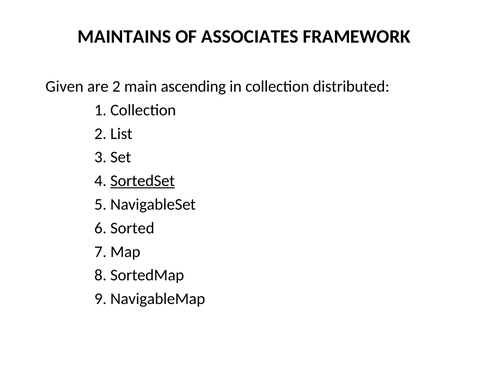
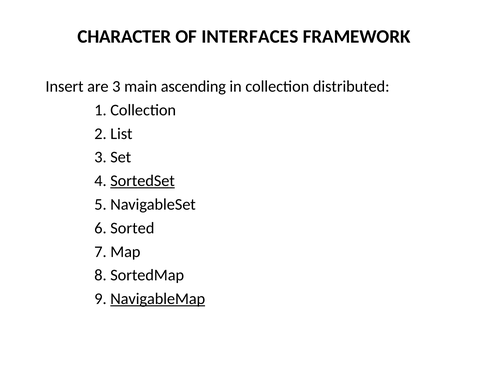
MAINTAINS: MAINTAINS -> CHARACTER (124, 37)
ASSOCIATES: ASSOCIATES -> INTERFACES (250, 37)
Given: Given -> Insert (65, 86)
are 2: 2 -> 3 (116, 86)
NavigableMap underline: none -> present (158, 299)
